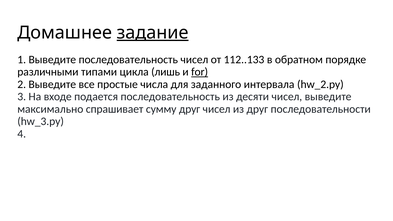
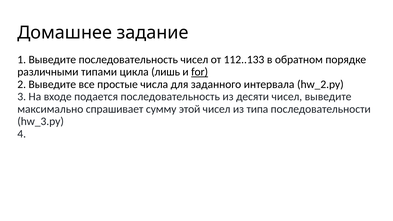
задание underline: present -> none (153, 33)
сумму друг: друг -> этой (190, 109)
из друг: друг -> типа (257, 109)
